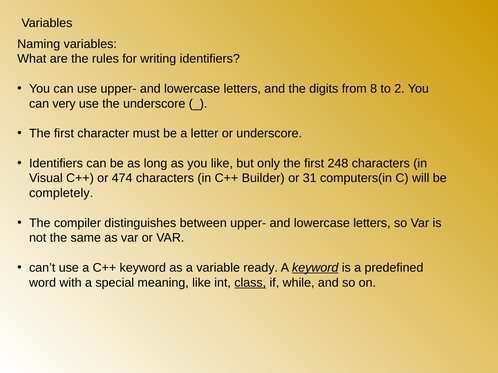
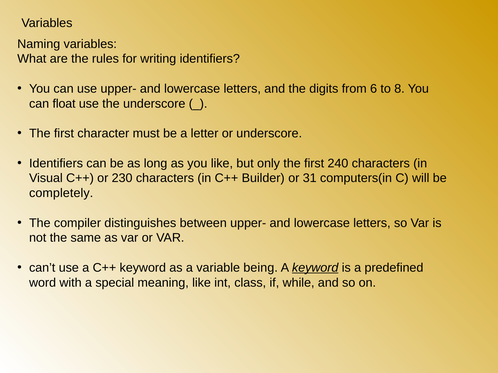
8: 8 -> 6 (374, 89)
2: 2 -> 8 (399, 89)
very: very -> float (64, 104)
248: 248 -> 240 (338, 163)
474: 474 -> 230 (122, 178)
ready: ready -> being (261, 268)
class underline: present -> none (250, 283)
